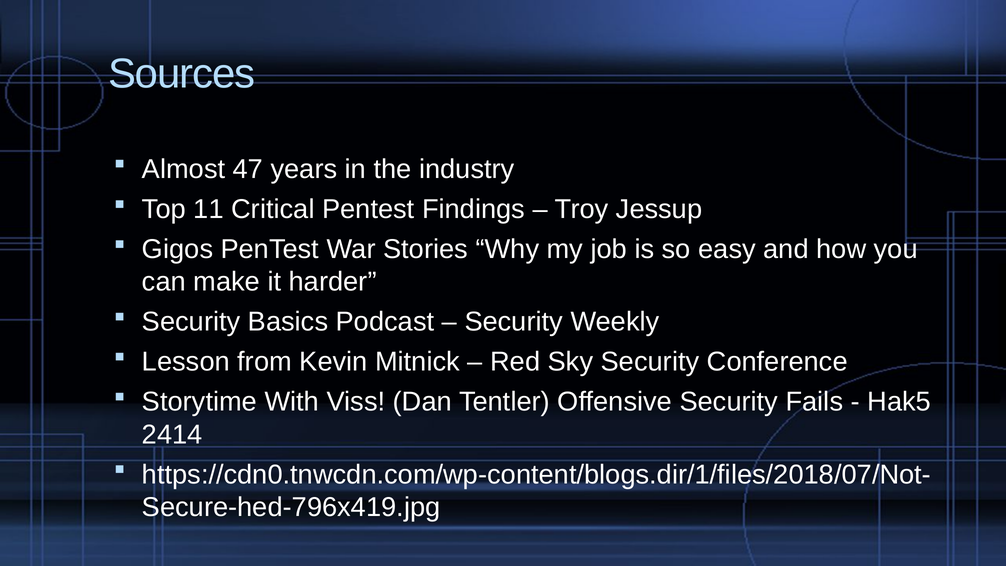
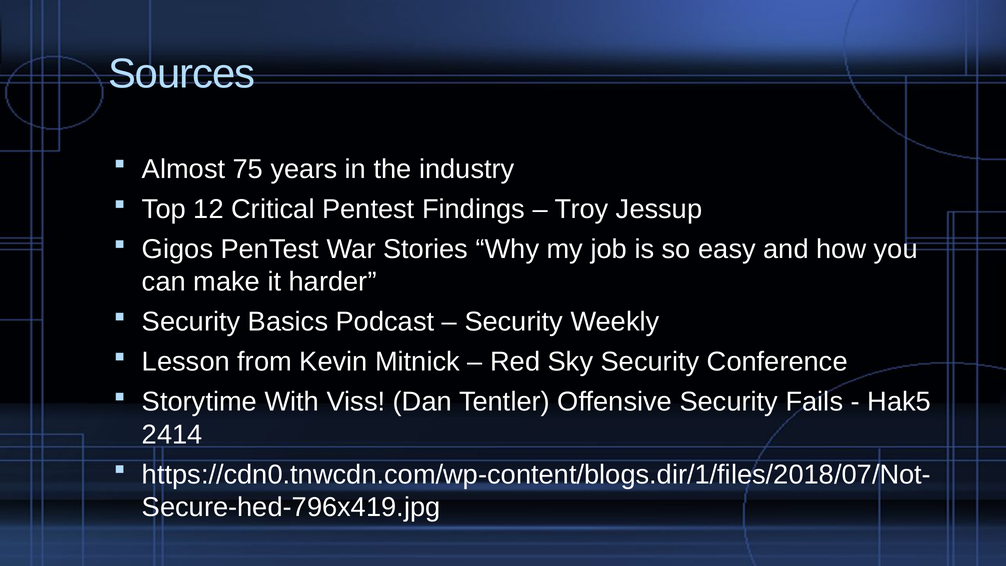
47: 47 -> 75 (248, 169)
11: 11 -> 12 (209, 209)
